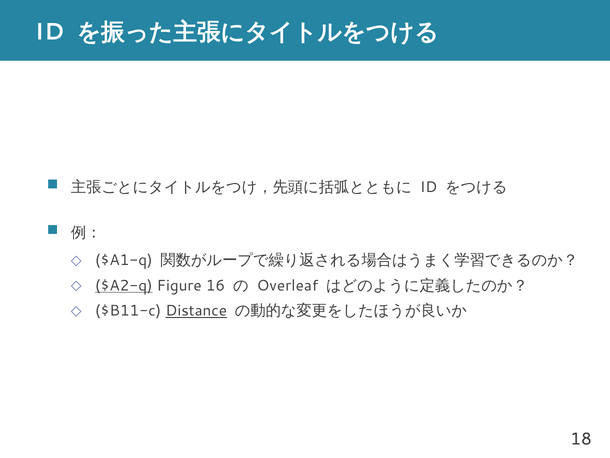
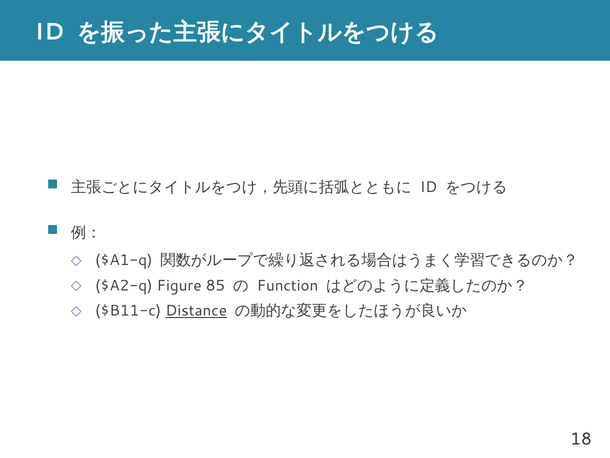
$A2-q underline: present -> none (124, 285)
16: 16 -> 85 (215, 285)
Overleaf: Overleaf -> Function (288, 285)
